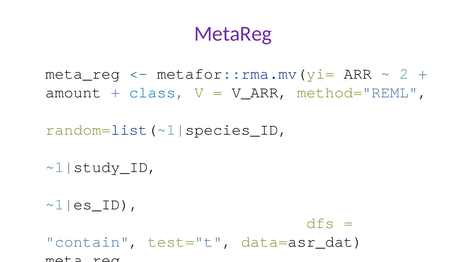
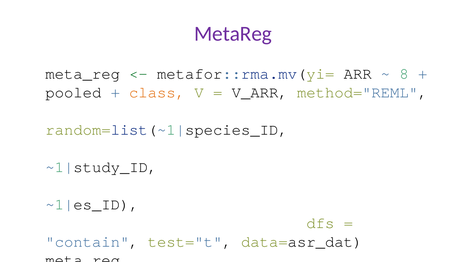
2: 2 -> 8 (404, 74)
amount: amount -> pooled (73, 93)
class colour: blue -> orange (157, 93)
